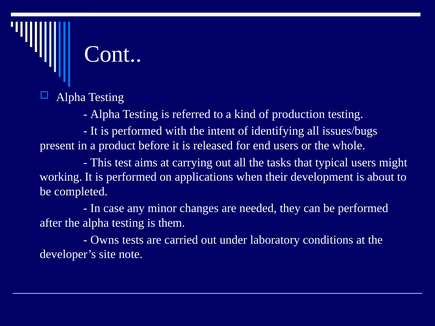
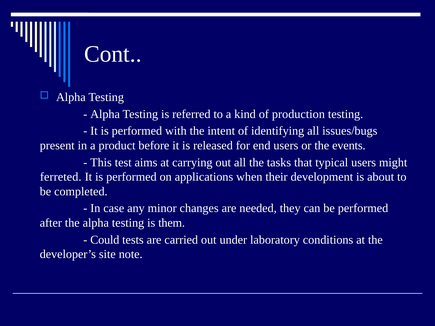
whole: whole -> events (349, 146)
working: working -> ferreted (61, 177)
Owns: Owns -> Could (105, 240)
